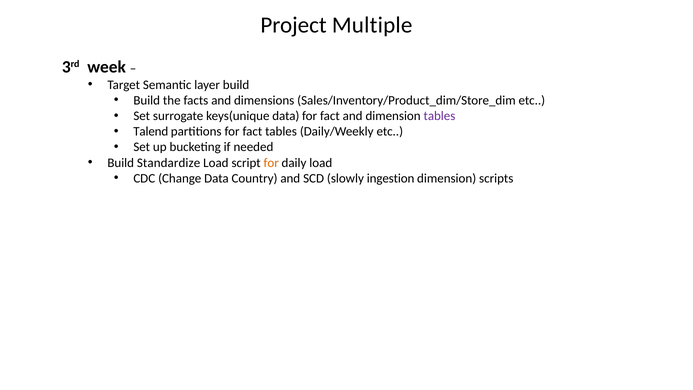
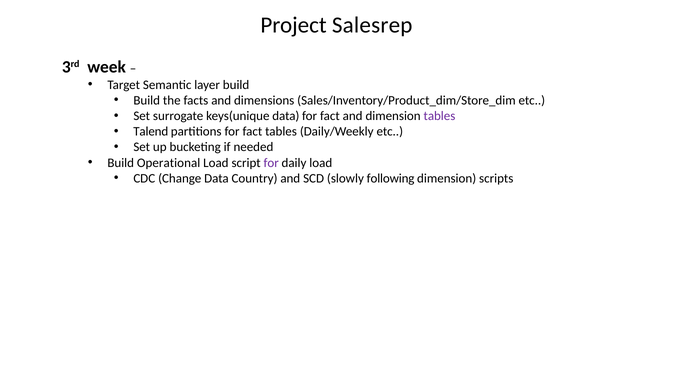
Multiple: Multiple -> Salesrep (372, 25)
Standardize: Standardize -> Operational (169, 163)
for colour: orange -> purple (271, 163)
ingestion: ingestion -> following (391, 178)
